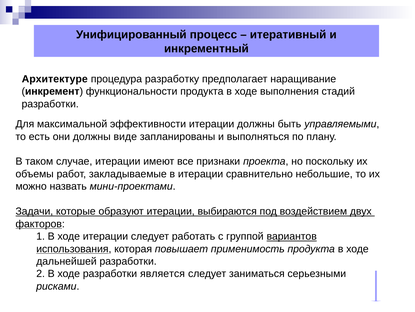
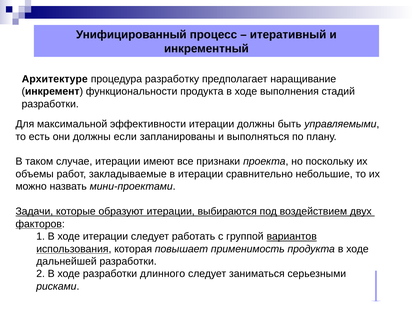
виде: виде -> если (125, 136)
является: является -> длинного (163, 273)
